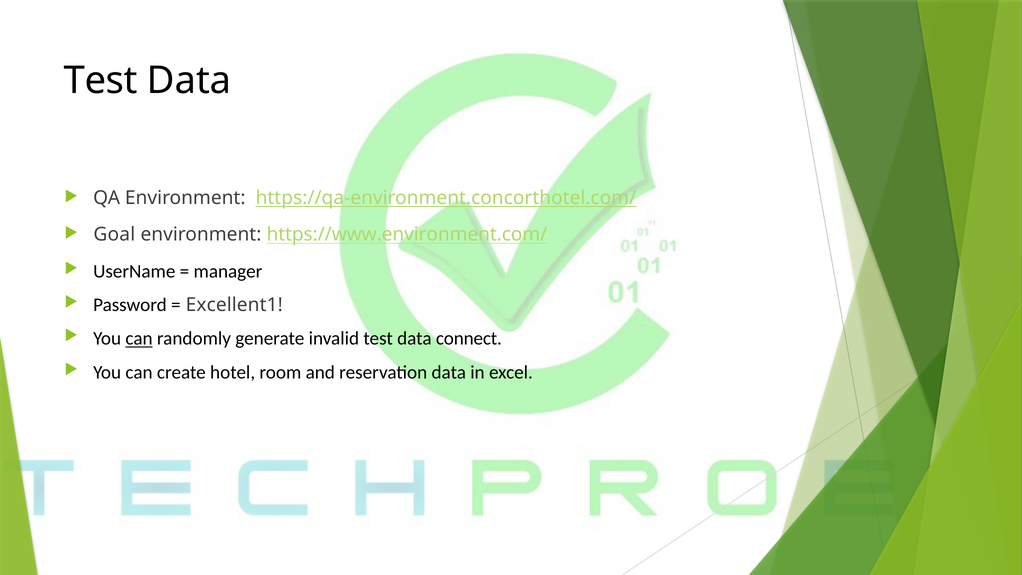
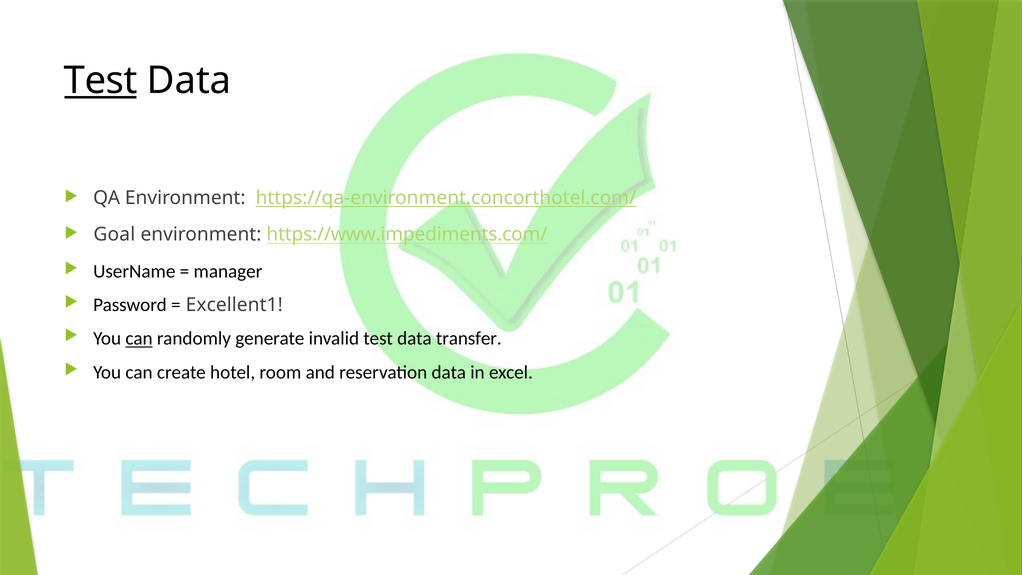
Test underline: none -> present (101, 81)
https://www.environment.com/: https://www.environment.com/ -> https://www.impediments.com/ (407, 235)
connect: connect -> transfer (469, 339)
